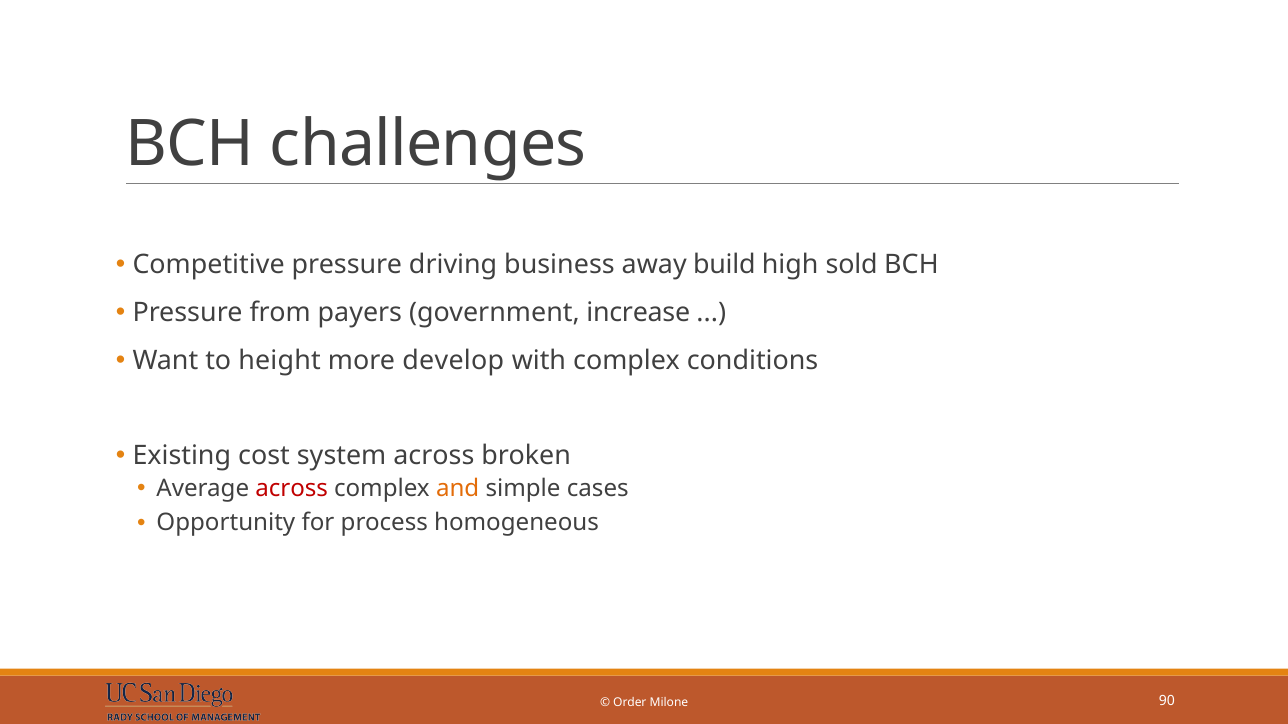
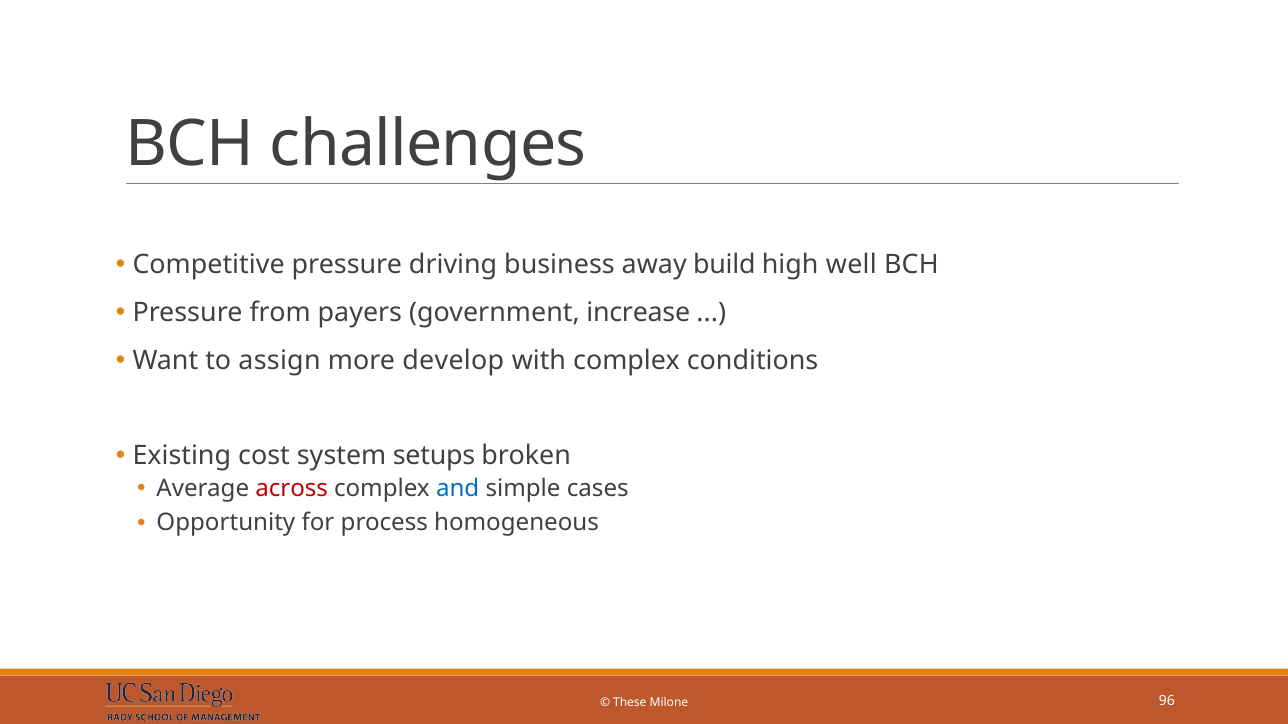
sold: sold -> well (851, 265)
height: height -> assign (280, 361)
system across: across -> setups (434, 456)
and colour: orange -> blue (458, 489)
Order: Order -> These (630, 703)
90: 90 -> 96 (1167, 702)
